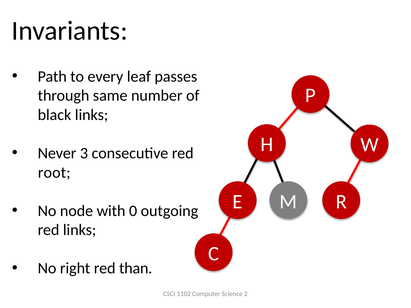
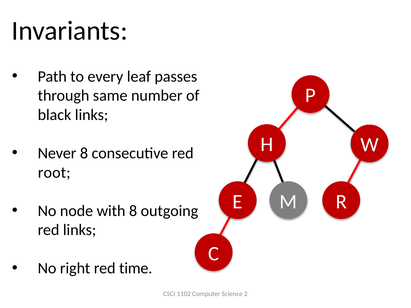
Never 3: 3 -> 8 (84, 153)
with 0: 0 -> 8 (133, 211)
than: than -> time (136, 269)
